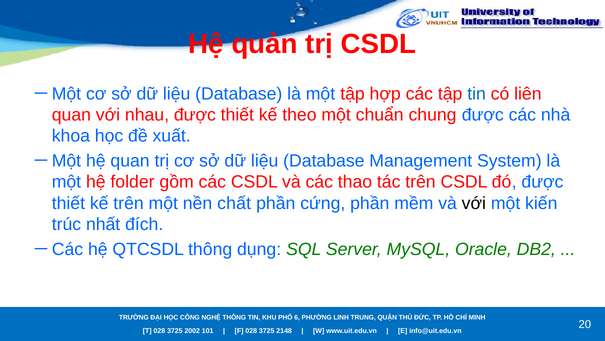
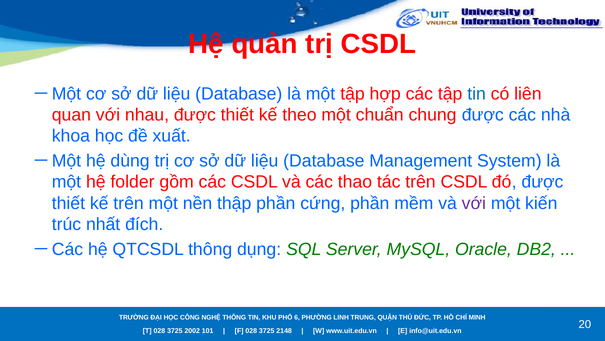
hệ quan: quan -> dùng (130, 161)
chất: chất -> thập (234, 203)
với colour: black -> purple (474, 203)
